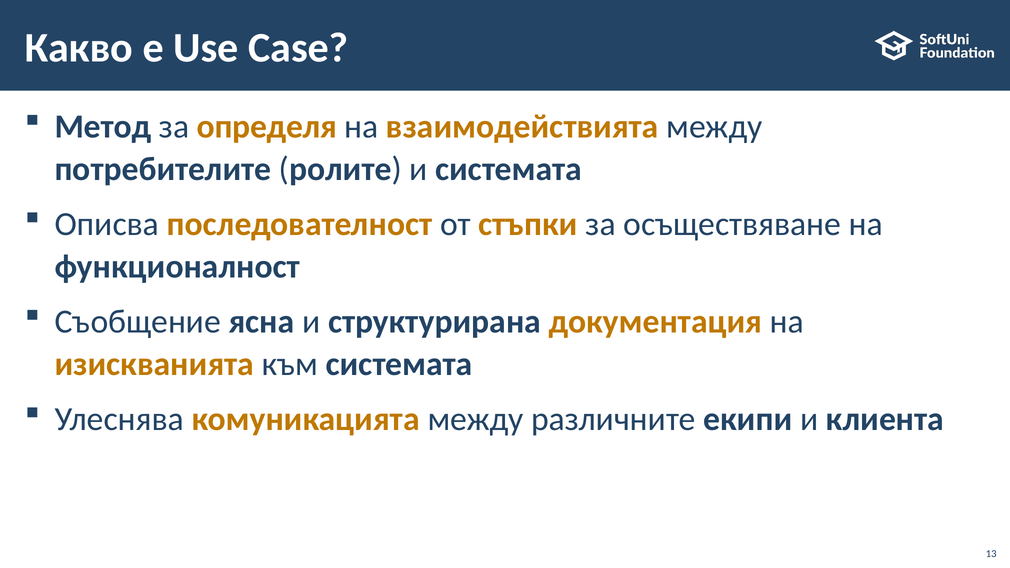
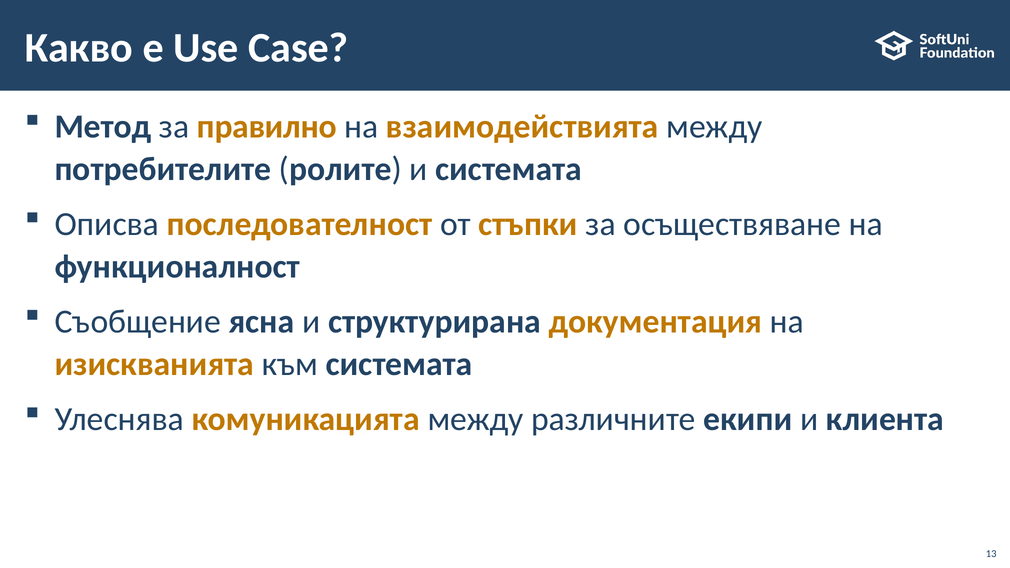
определя: определя -> правилно (267, 127)
